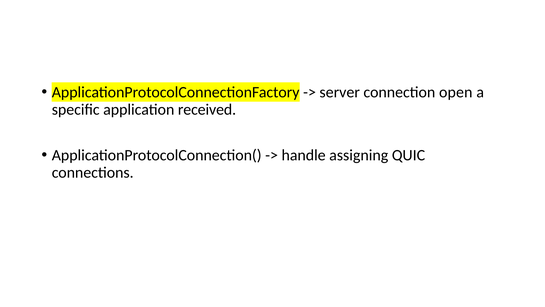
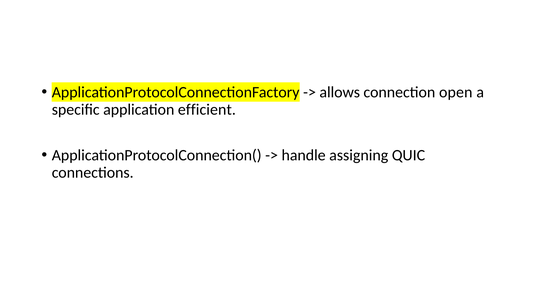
server: server -> allows (340, 92)
received: received -> efficient (207, 109)
